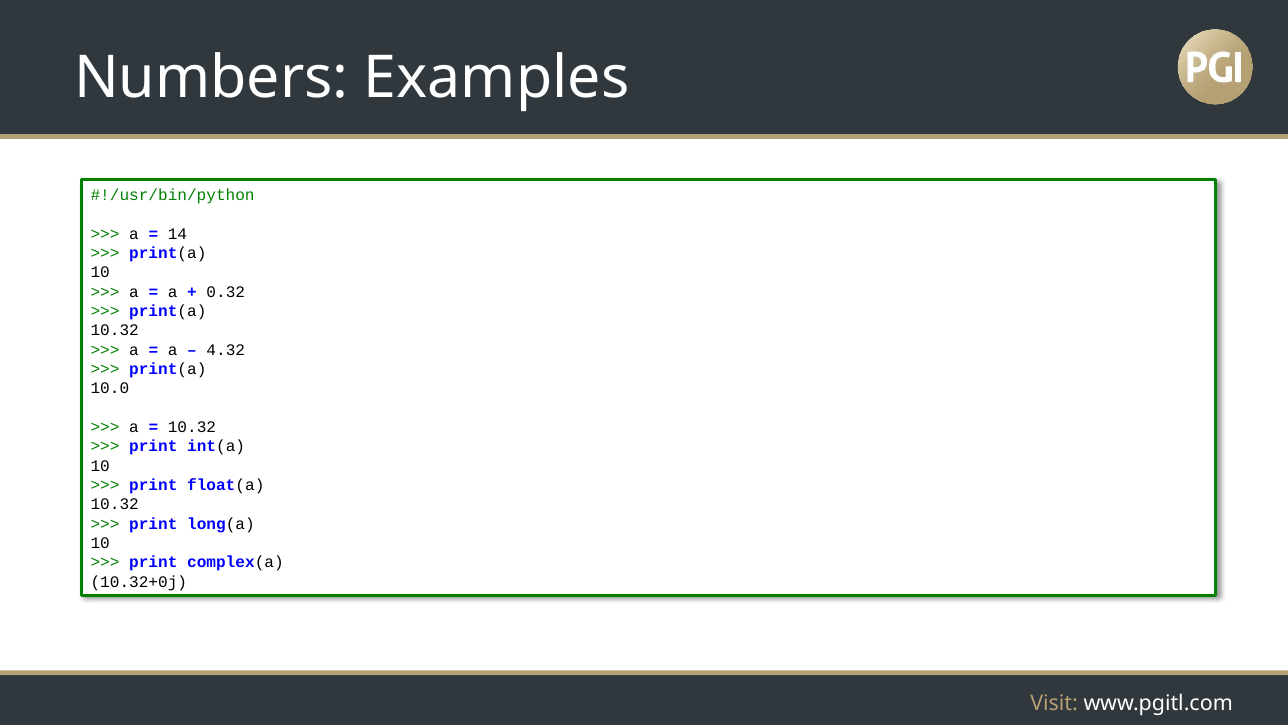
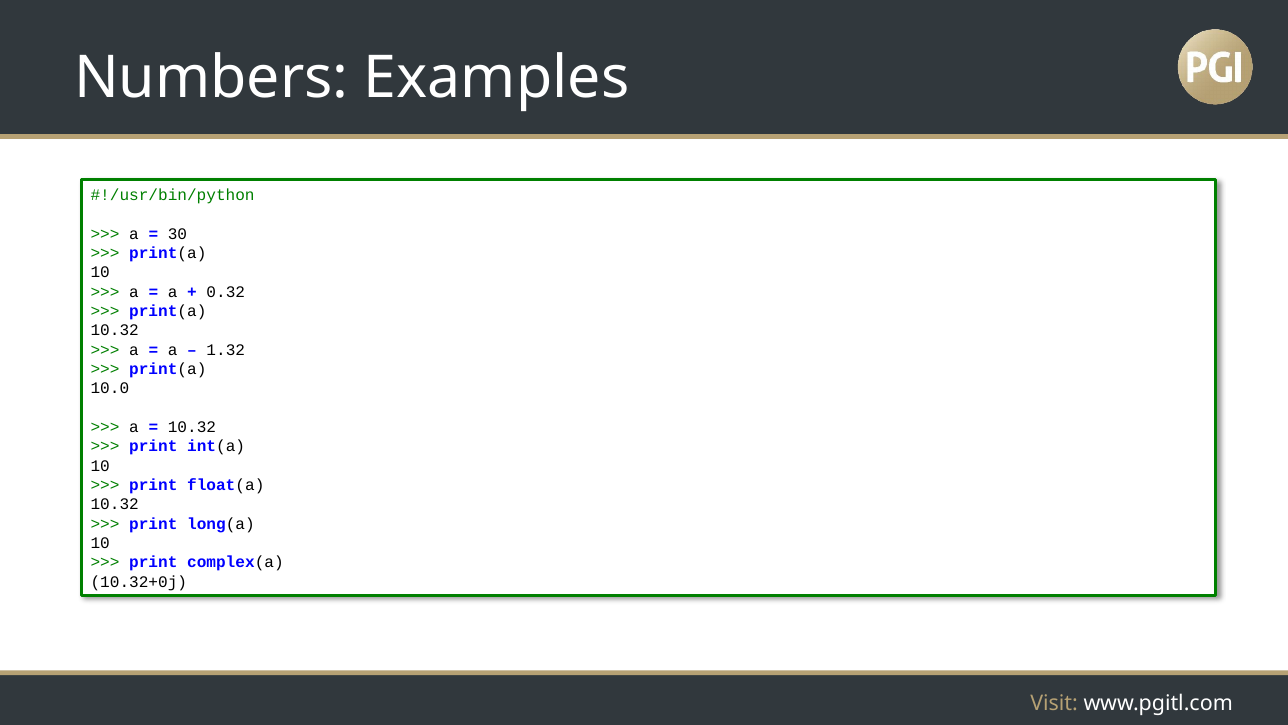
14: 14 -> 30 (177, 234)
4.32: 4.32 -> 1.32 (226, 350)
